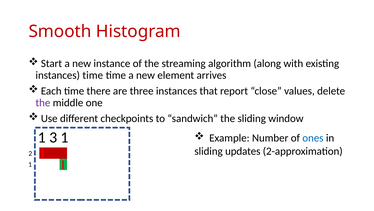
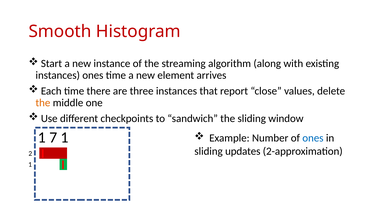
instances time: time -> ones (93, 75)
the colour: purple -> orange (43, 102)
3: 3 -> 7 (53, 137)
